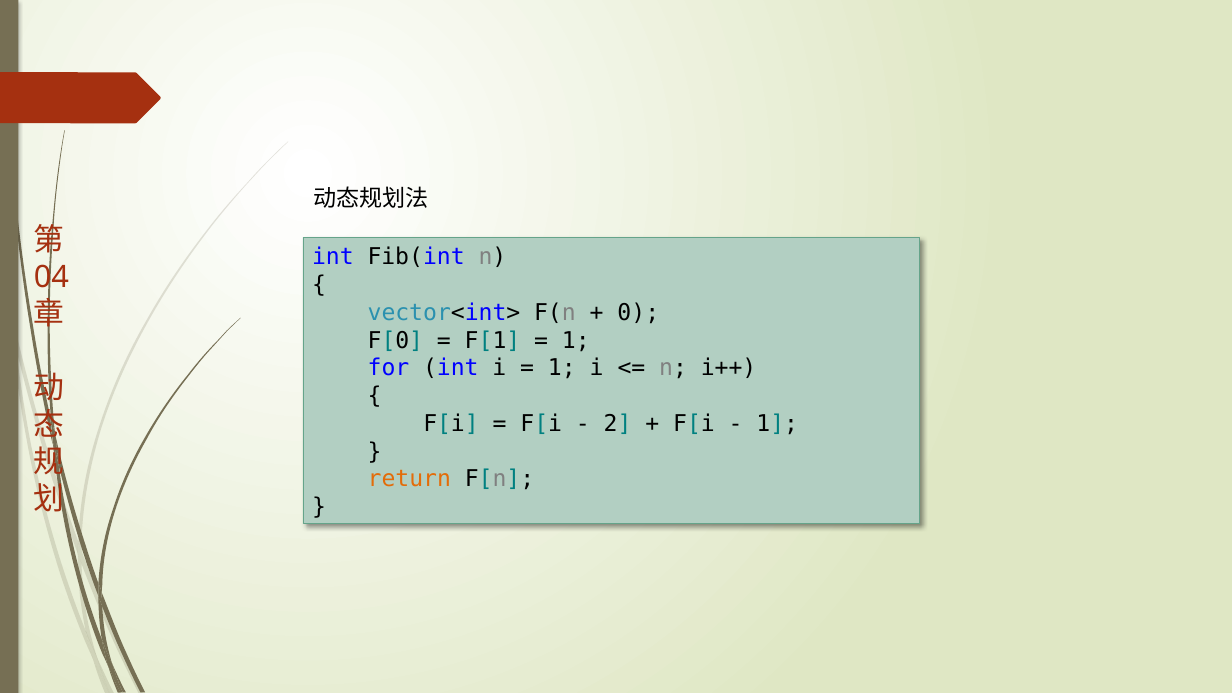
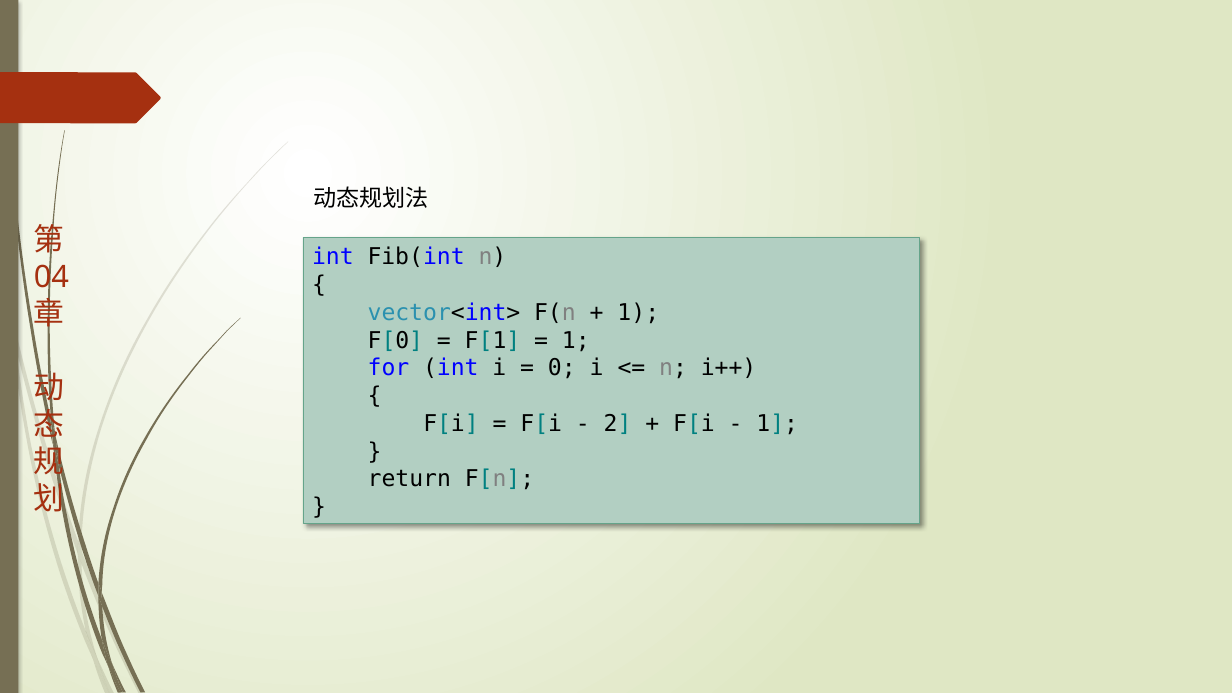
0: 0 -> 1 (638, 313)
1: 1 -> 0 (562, 368)
return colour: orange -> black (409, 479)
